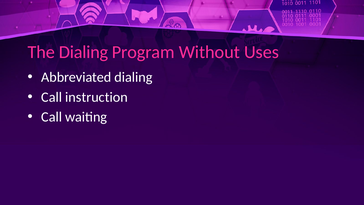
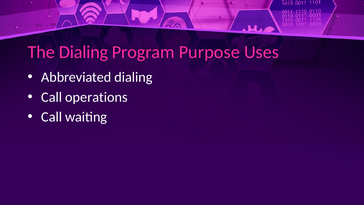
Without: Without -> Purpose (209, 52)
instruction: instruction -> operations (96, 97)
